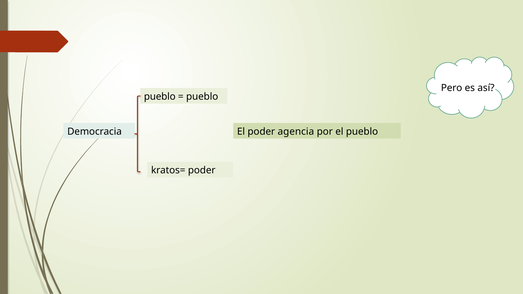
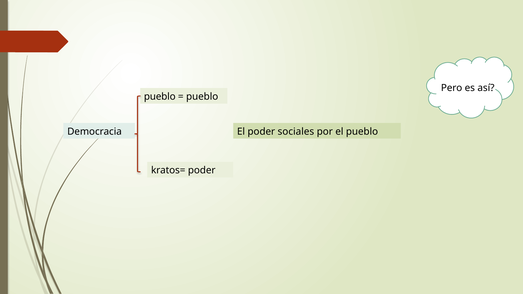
agencia: agencia -> sociales (296, 132)
